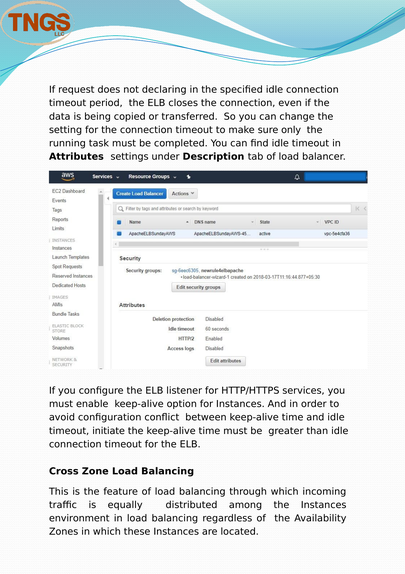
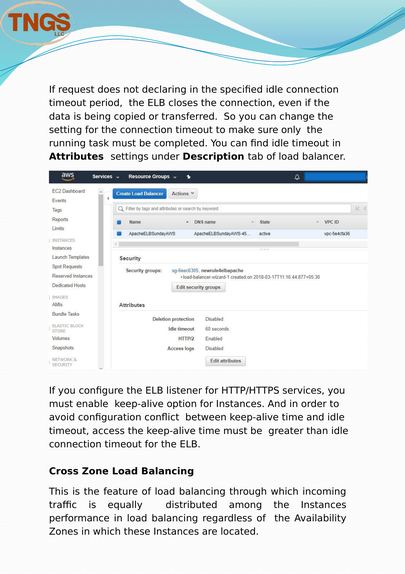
initiate: initiate -> access (108, 430)
environment: environment -> performance (79, 518)
